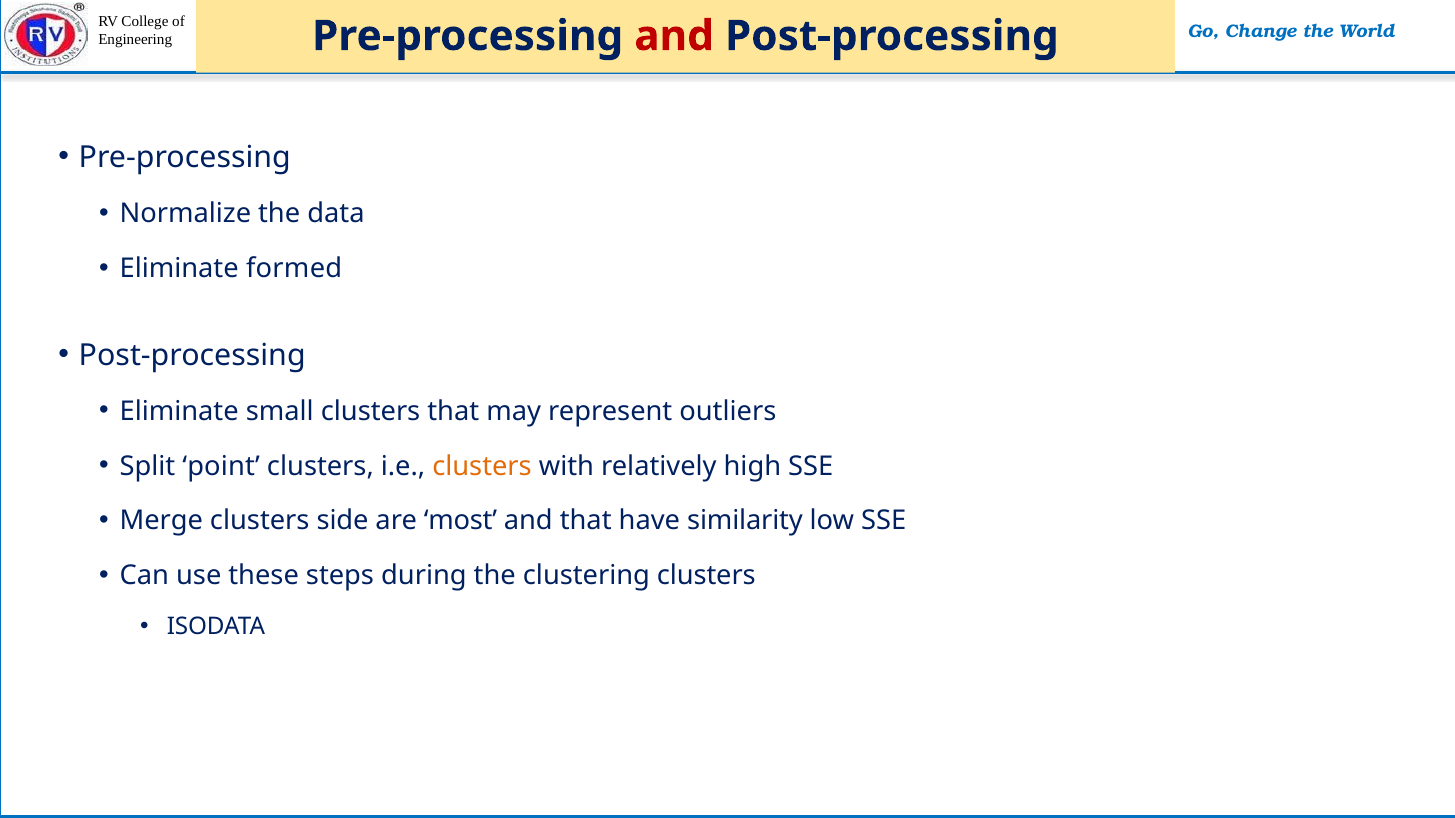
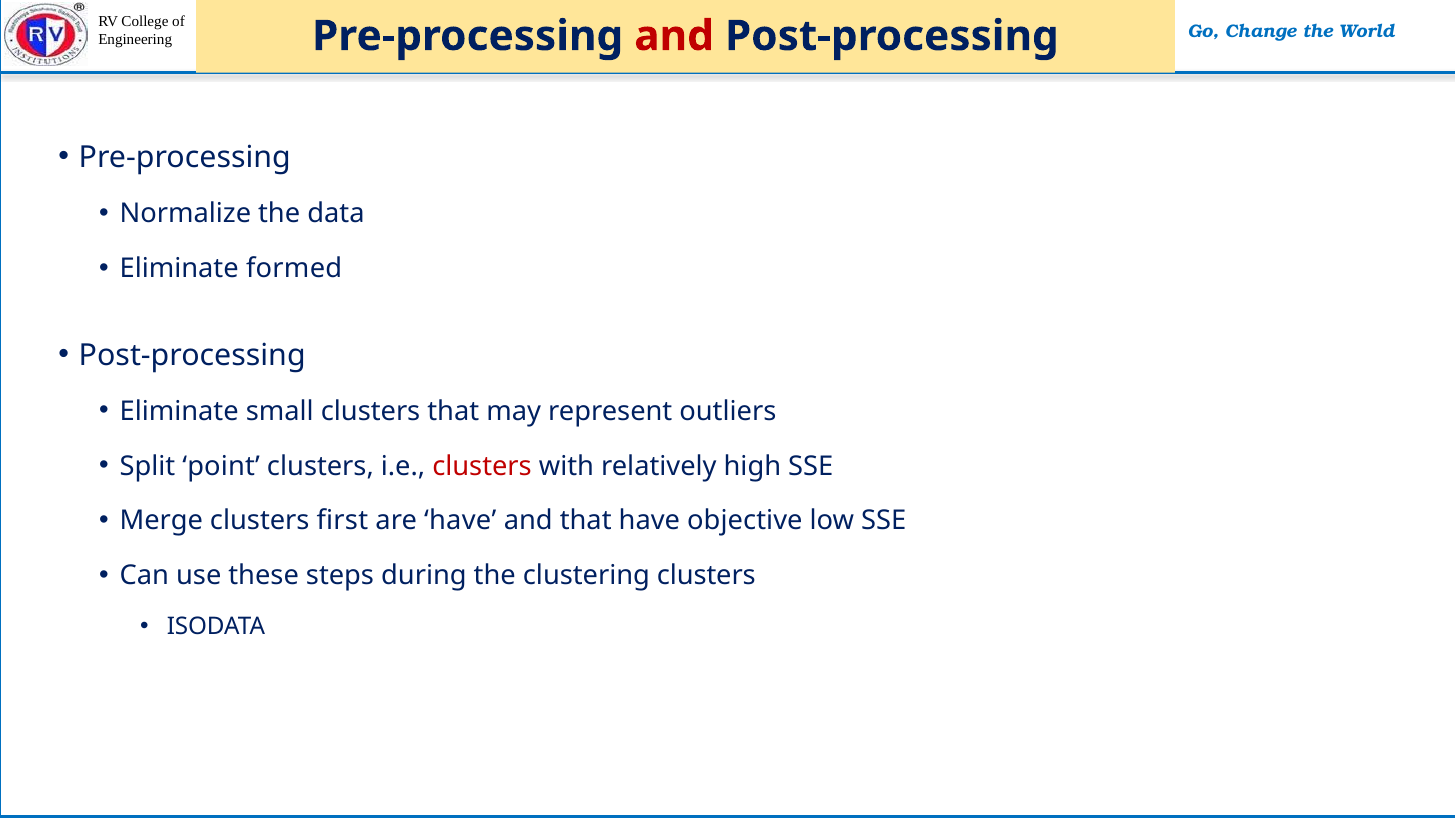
clusters colour: orange -> red (482, 466)
side: side -> first (342, 521)
are most: most -> have (460, 521)
similarity: similarity -> objective (745, 521)
